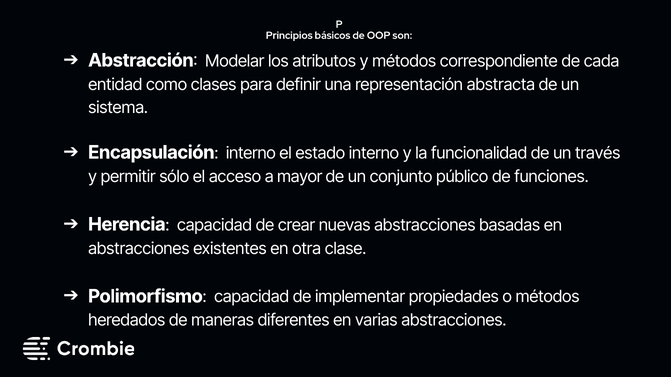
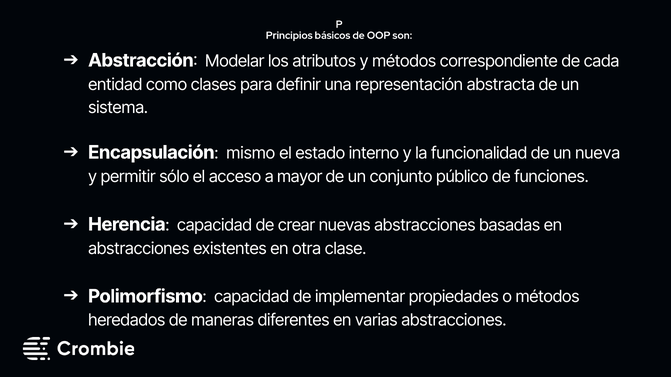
Encapsulación interno: interno -> mismo (251, 153)
través: través -> nueva (598, 153)
